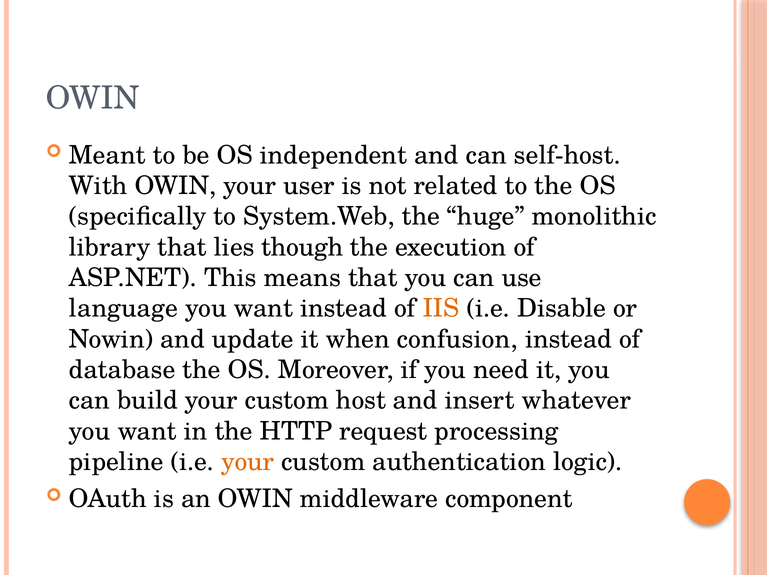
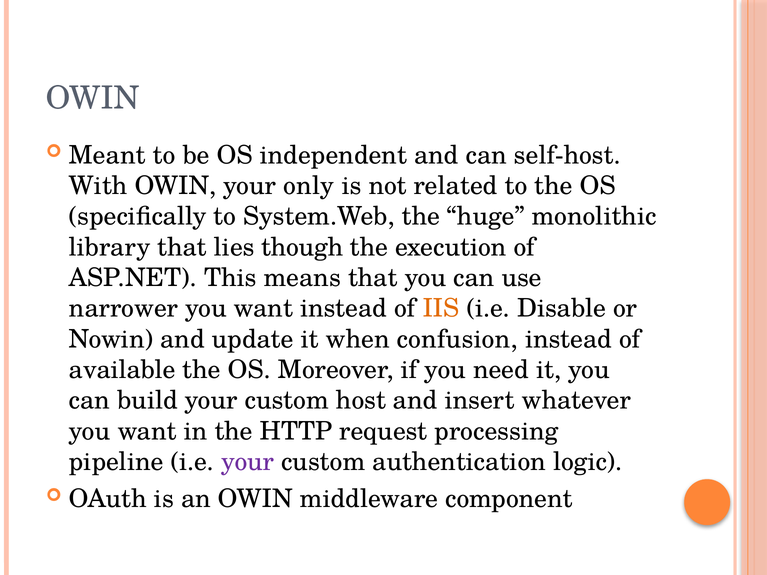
user: user -> only (309, 186)
language: language -> narrower (124, 309)
database: database -> available (122, 370)
your colour: orange -> purple (248, 462)
